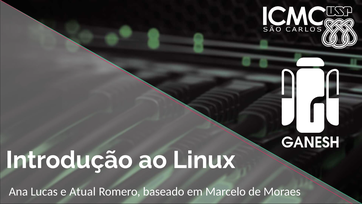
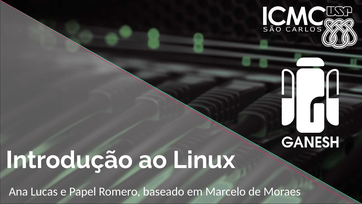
Atual: Atual -> Papel (83, 191)
